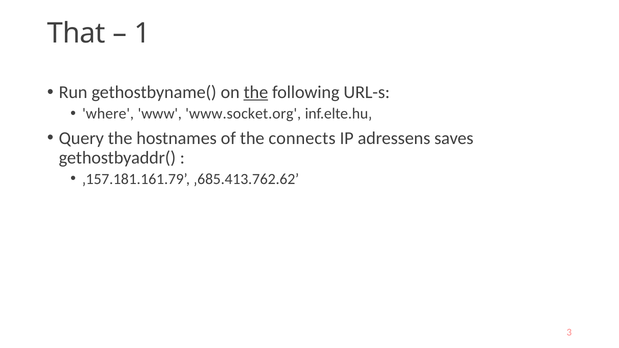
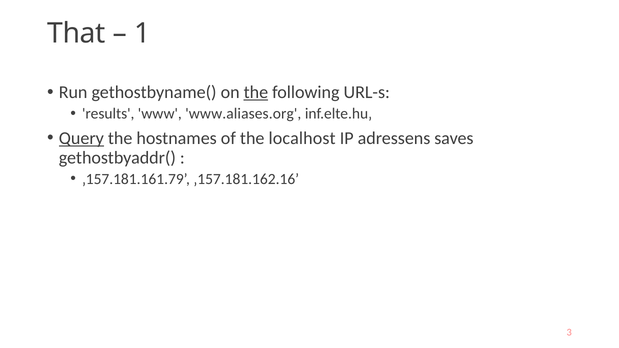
where: where -> results (108, 114)
www.socket.org: www.socket.org -> www.aliases.org (243, 114)
Query underline: none -> present (81, 138)
connects: connects -> localhost (302, 138)
‚685.413.762.62: ‚685.413.762.62 -> ‚157.181.162.16 (246, 179)
